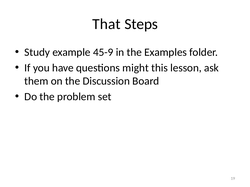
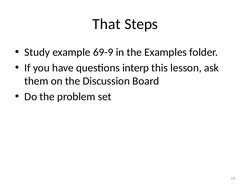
45-9: 45-9 -> 69-9 (103, 52)
might: might -> interp (136, 68)
